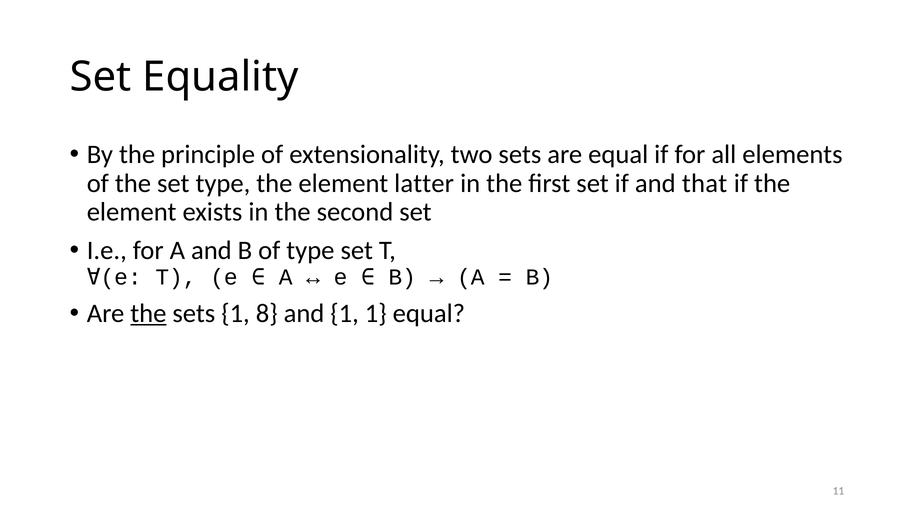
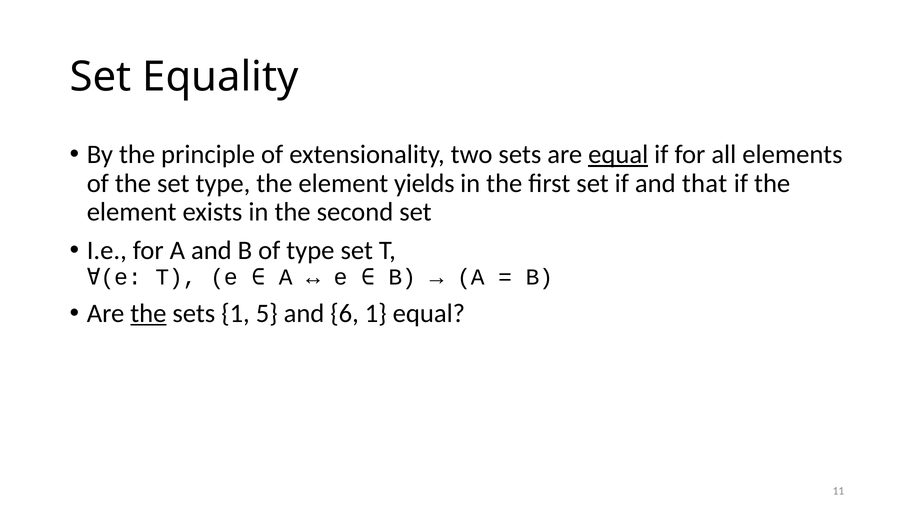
equal underline: none -> present (618, 155)
latter: latter -> yields (424, 183)
8: 8 -> 5 (267, 313)
and 1: 1 -> 6 (345, 313)
